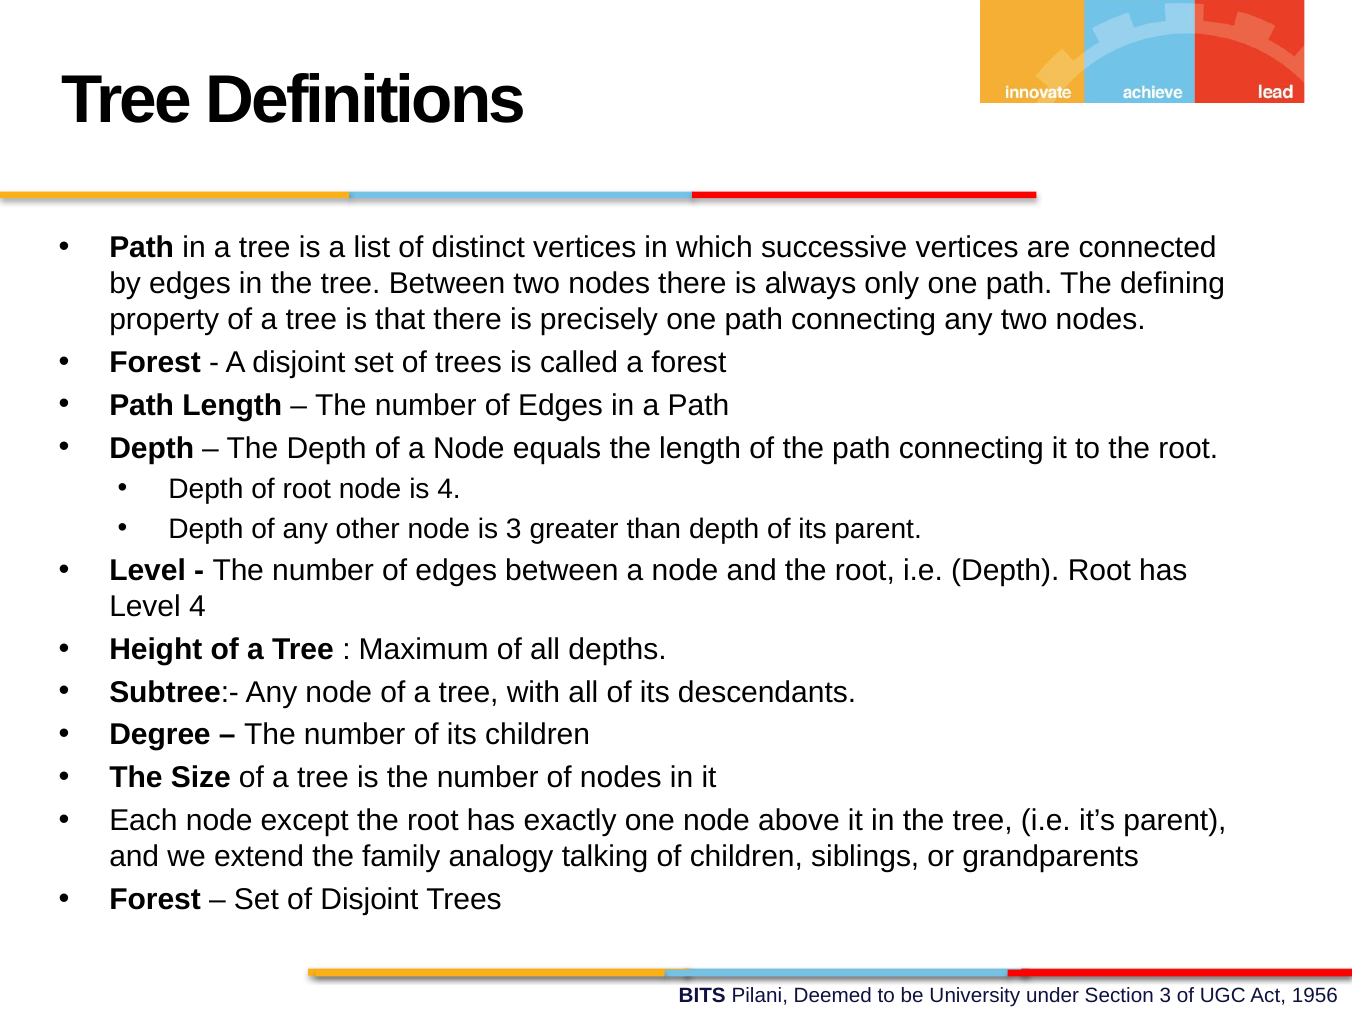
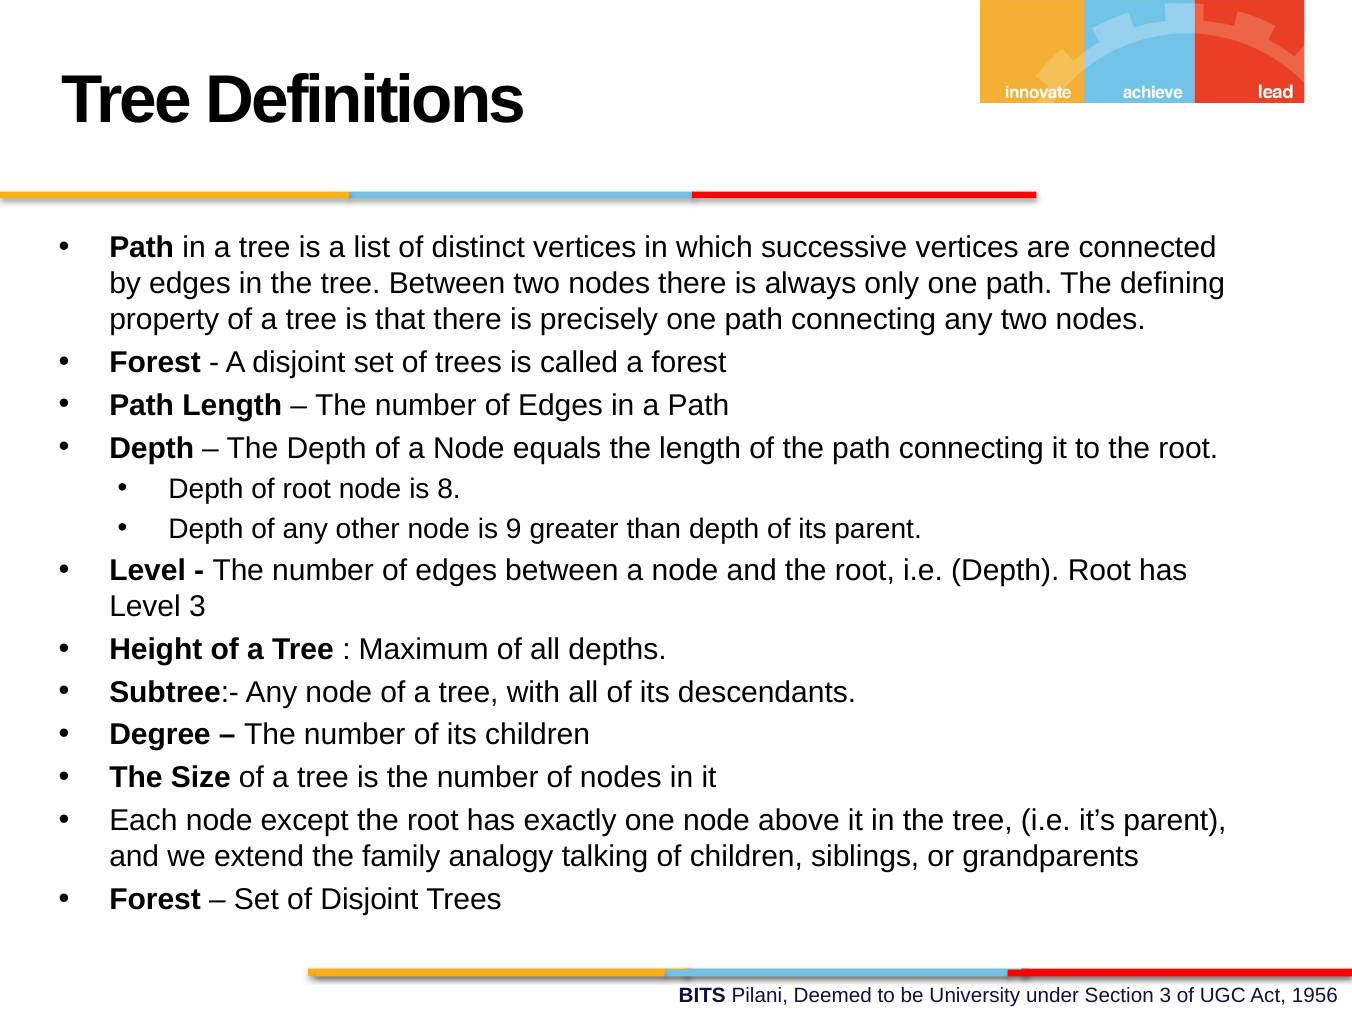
is 4: 4 -> 8 (449, 489)
is 3: 3 -> 9 (514, 529)
Level 4: 4 -> 3 (197, 607)
